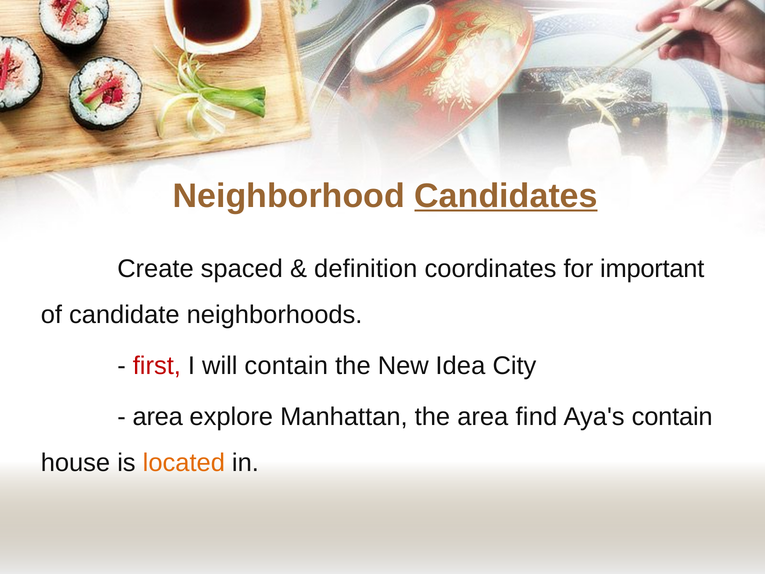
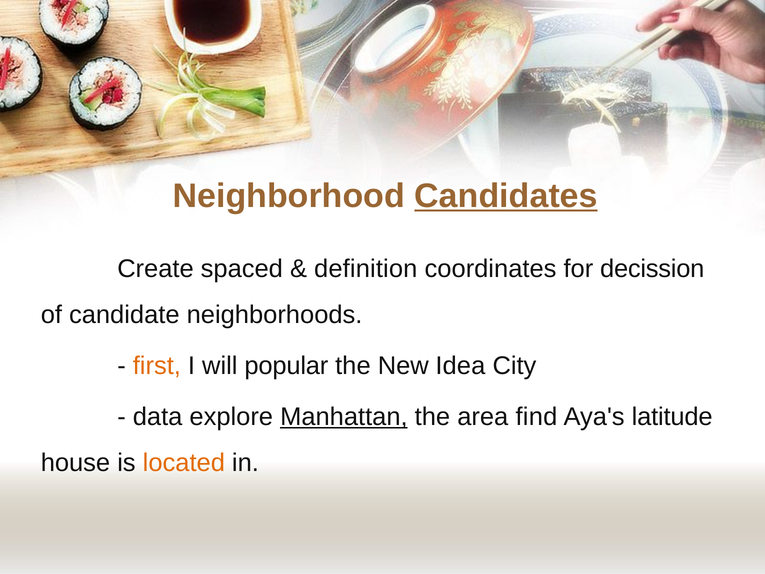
important: important -> decission (652, 269)
first colour: red -> orange (157, 366)
will contain: contain -> popular (286, 366)
area: area -> data (158, 417)
Manhattan underline: none -> present (344, 417)
Aya's contain: contain -> latitude (672, 417)
